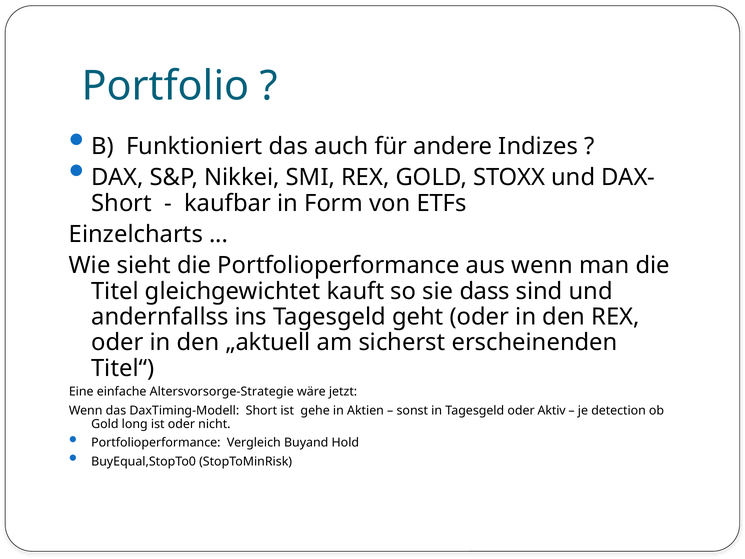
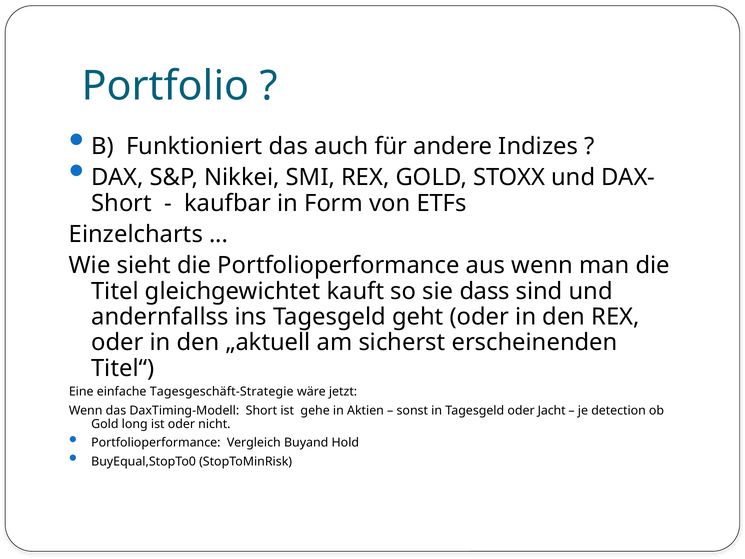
Altersvorsorge-Strategie: Altersvorsorge-Strategie -> Tagesgeschäft-Strategie (222, 392)
Aktiv: Aktiv -> Jacht (552, 410)
